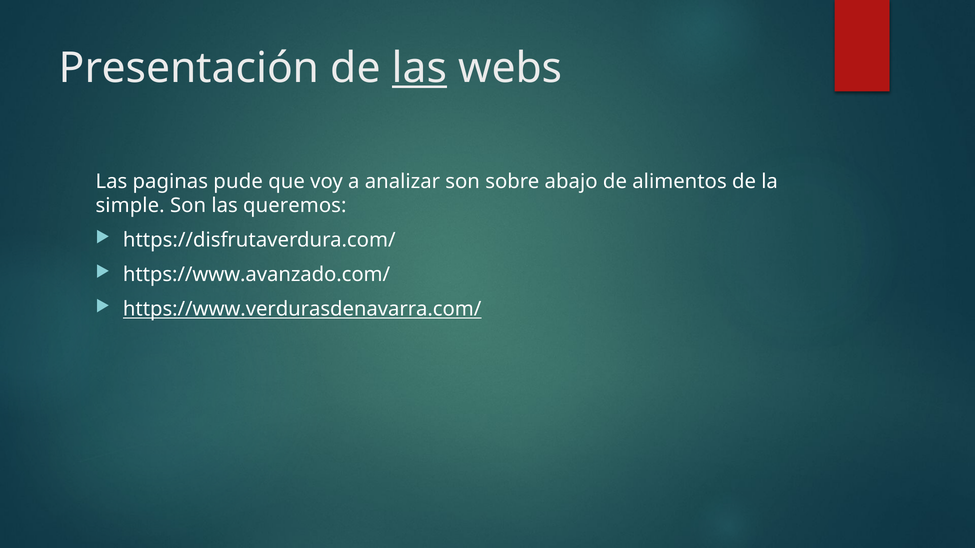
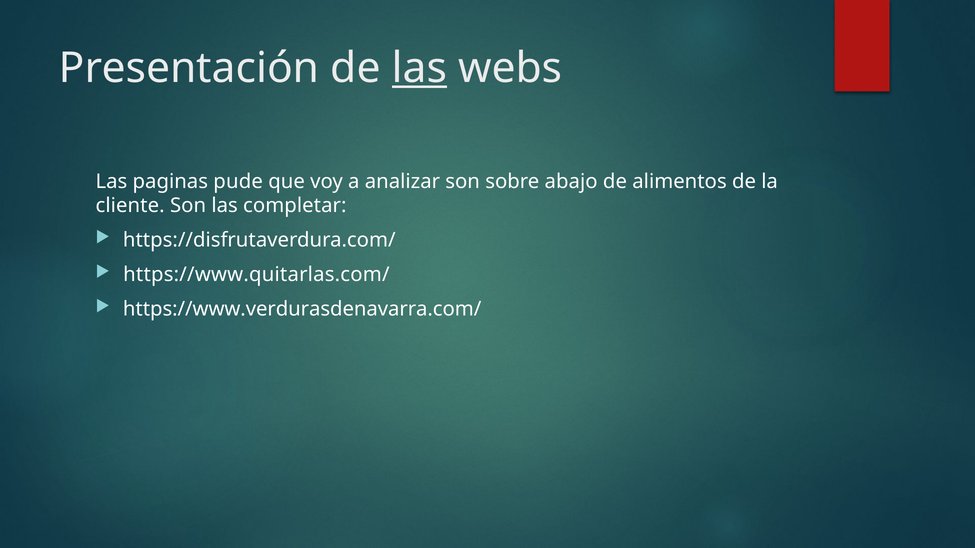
simple: simple -> cliente (130, 206)
queremos: queremos -> completar (295, 206)
https://www.avanzado.com/: https://www.avanzado.com/ -> https://www.quitarlas.com/ (256, 275)
https://www.verdurasdenavarra.com/ underline: present -> none (302, 309)
